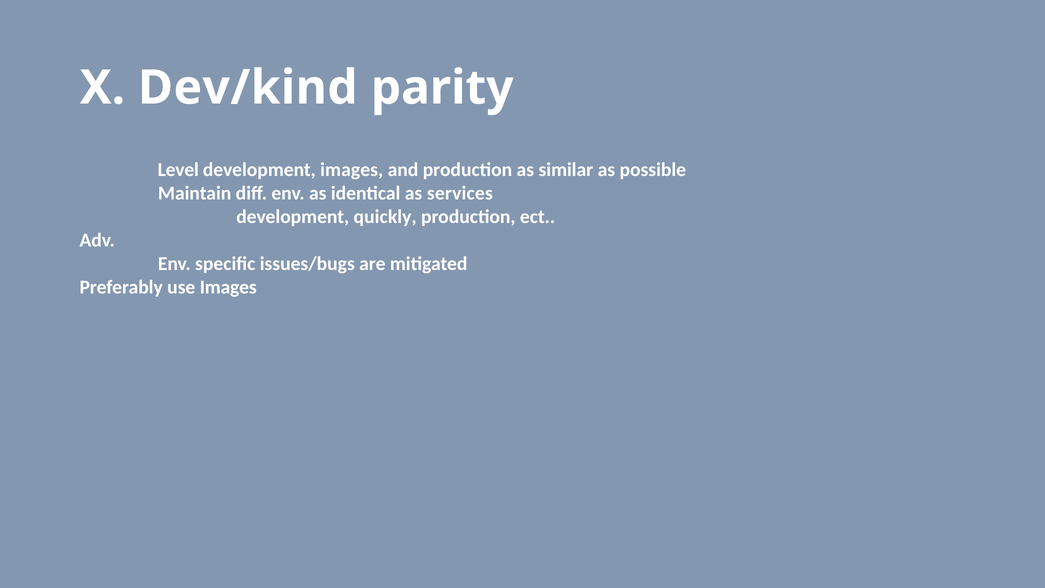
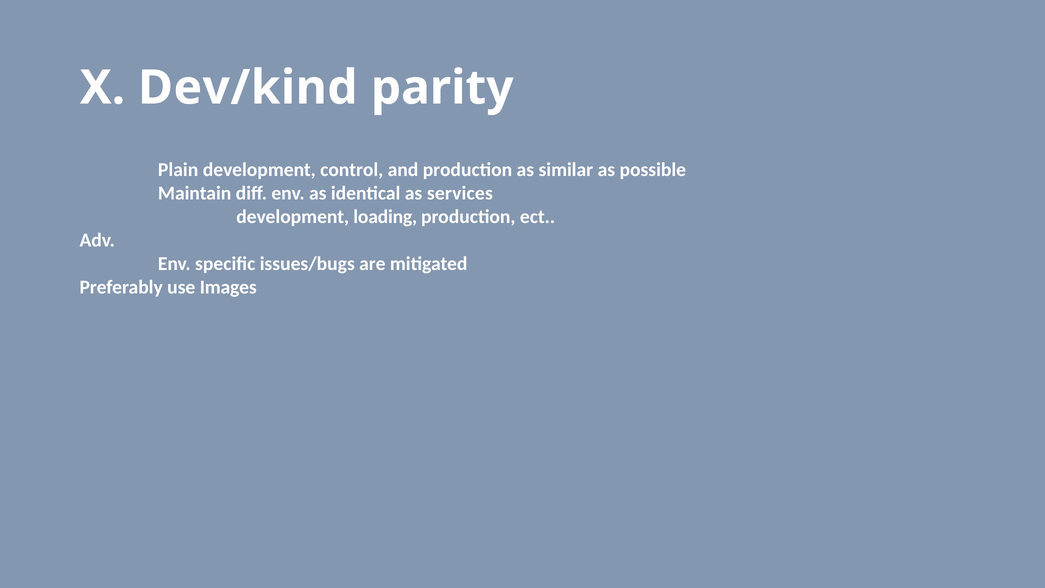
Level: Level -> Plain (178, 170)
development images: images -> control (352, 170)
quickly: quickly -> loading (385, 217)
